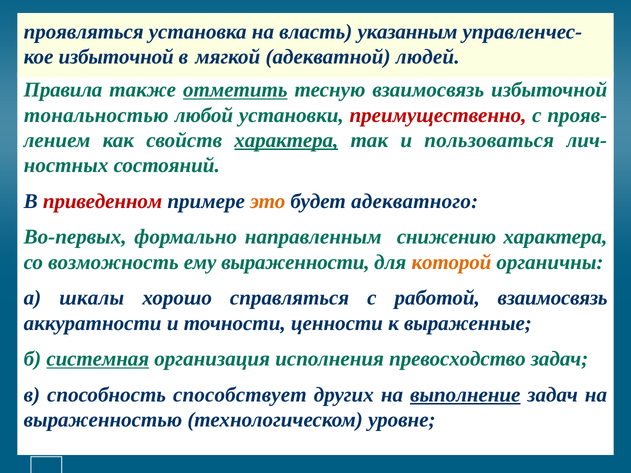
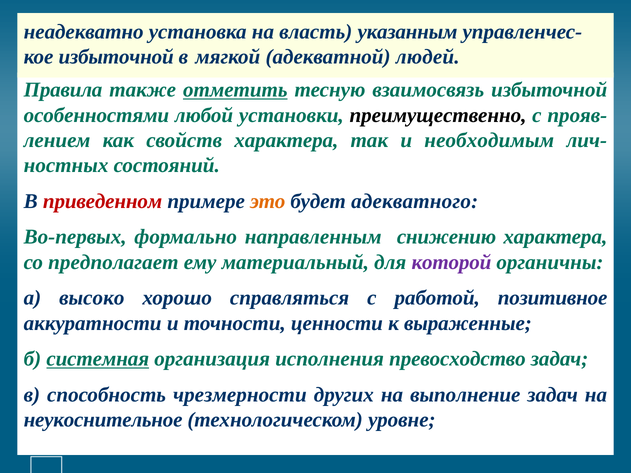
проявляться: проявляться -> неадекватно (84, 32)
тональностью: тональностью -> особенностями (96, 115)
преимущественно colour: red -> black (438, 115)
характера underline: present -> none (286, 140)
пользоваться: пользоваться -> необходимым (489, 140)
возможность: возможность -> предполагает (113, 262)
выраженности: выраженности -> материальный (295, 262)
которой colour: orange -> purple (451, 262)
шкалы: шкалы -> высоко (92, 298)
работой взаимосвязь: взаимосвязь -> позитивное (553, 298)
способствует: способствует -> чрезмерности (240, 395)
выполнение underline: present -> none (465, 395)
выраженностью: выраженностью -> неукоснительное (103, 420)
